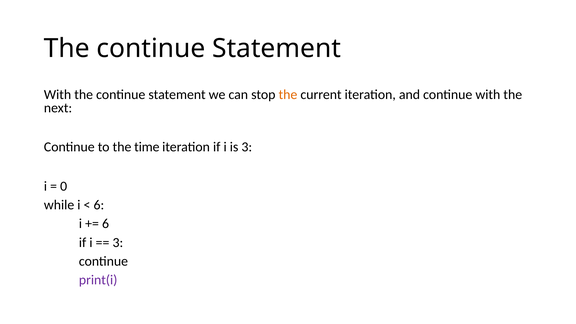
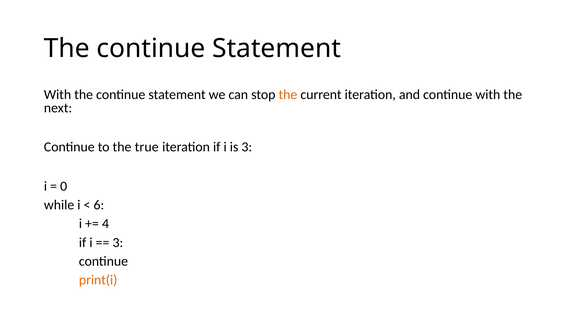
time: time -> true (147, 147)
6: 6 -> 4 (106, 224)
print(i colour: purple -> orange (98, 280)
